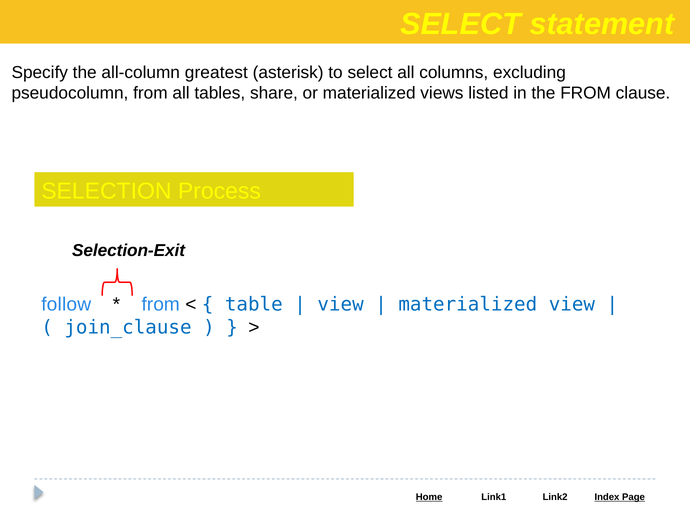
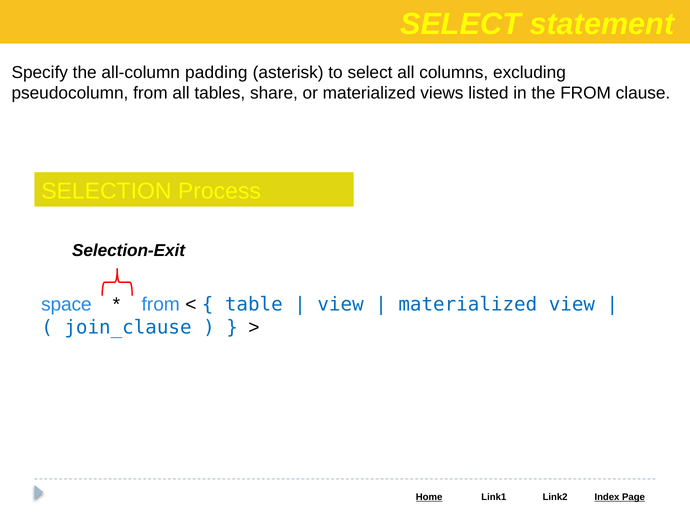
greatest: greatest -> padding (216, 72)
follow: follow -> space (66, 305)
